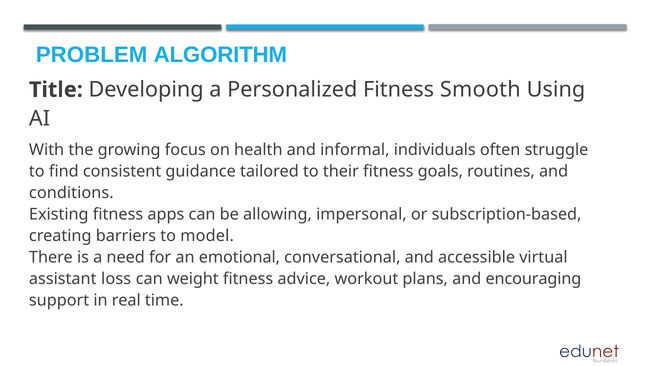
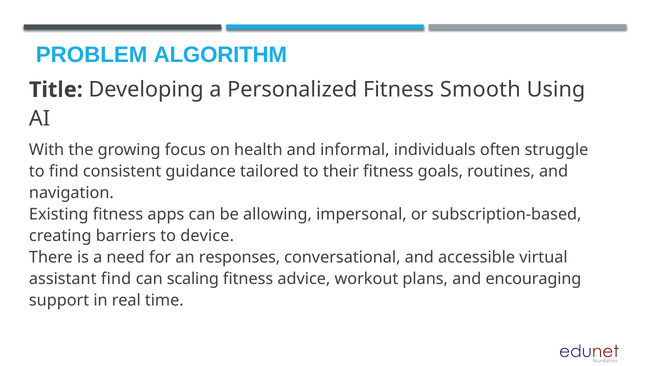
conditions: conditions -> navigation (71, 193)
model: model -> device (207, 236)
emotional: emotional -> responses (239, 257)
assistant loss: loss -> find (116, 278)
weight: weight -> scaling (193, 278)
